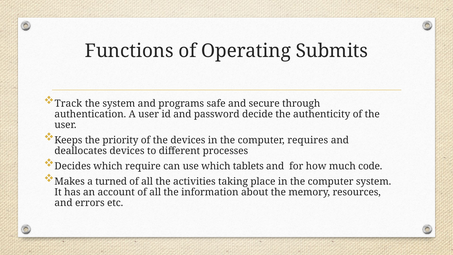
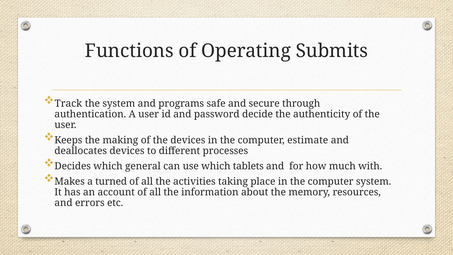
priority: priority -> making (120, 140)
requires: requires -> estimate (308, 140)
require: require -> general (143, 166)
code: code -> with (370, 166)
